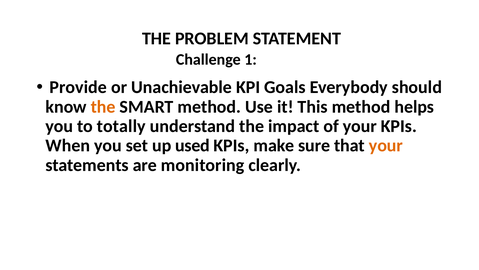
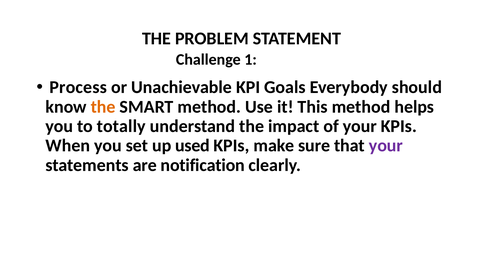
Provide: Provide -> Process (78, 87)
your colour: orange -> purple (386, 145)
monitoring: monitoring -> notification (203, 165)
